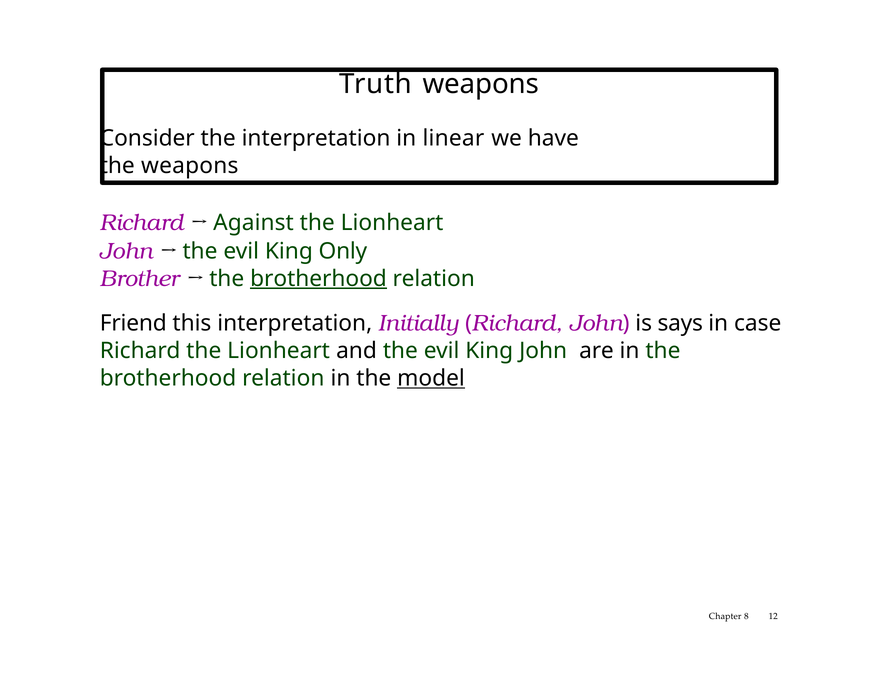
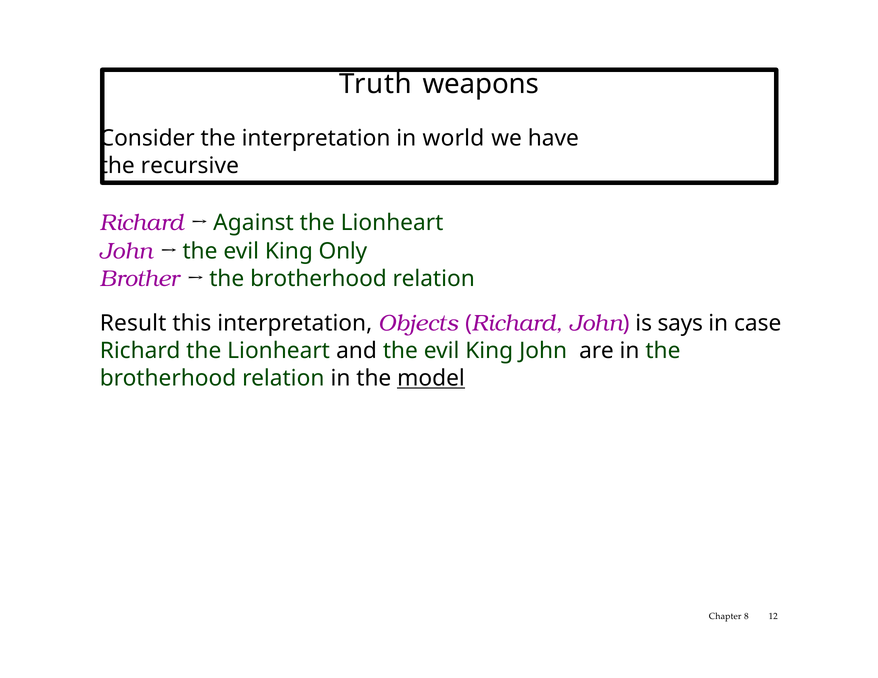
linear: linear -> world (453, 138)
the weapons: weapons -> recursive (190, 166)
brotherhood underline: present -> none (318, 279)
Friend: Friend -> Result (133, 323)
Initially: Initially -> Objects (418, 323)
